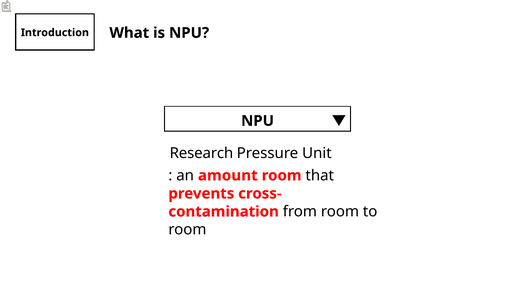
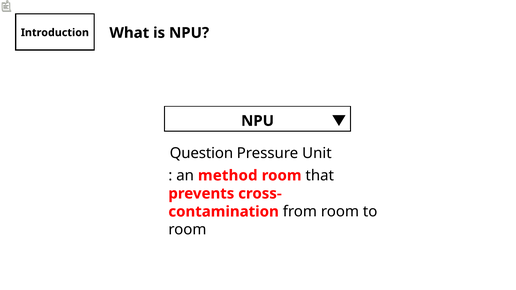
Research: Research -> Question (201, 153)
amount: amount -> method (228, 176)
